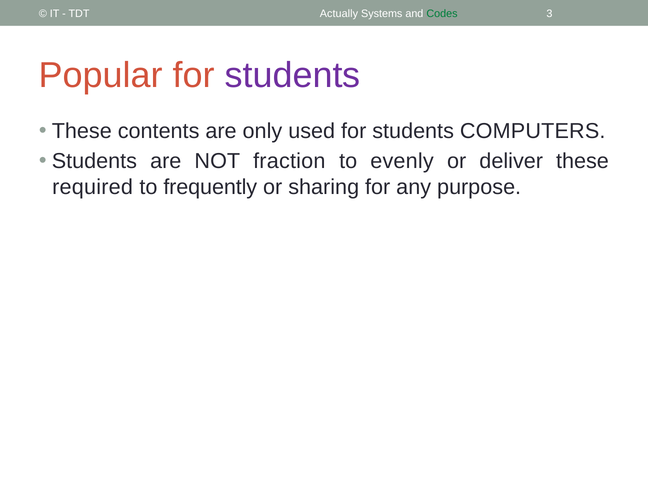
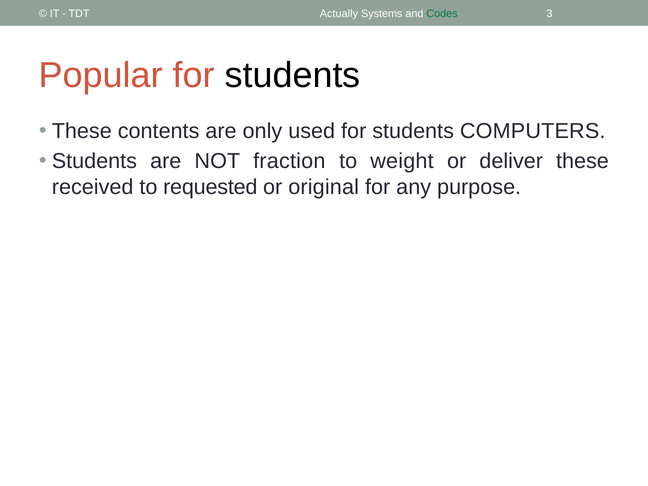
students colour: purple -> black (293, 75)
evenly: evenly -> weight (402, 161)
required: required -> received (93, 187)
frequently: frequently -> requested (210, 187)
sharing: sharing -> original (324, 187)
